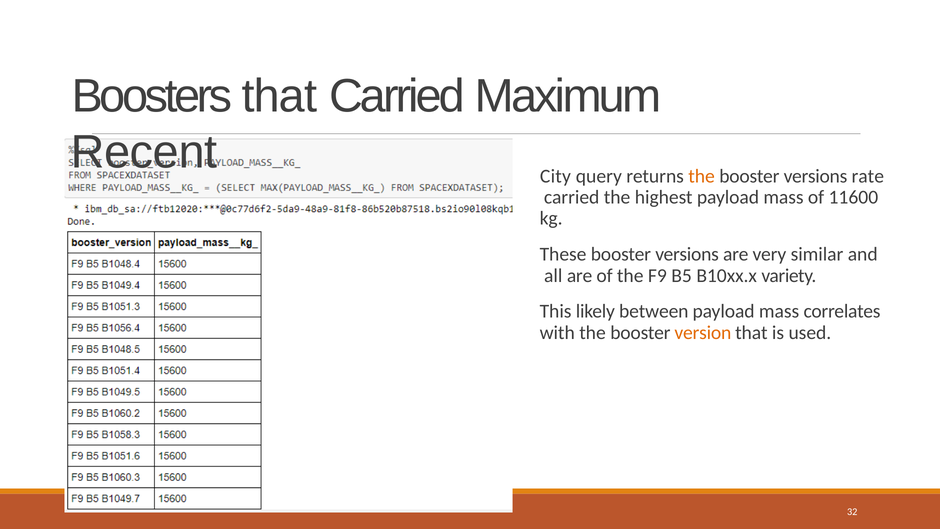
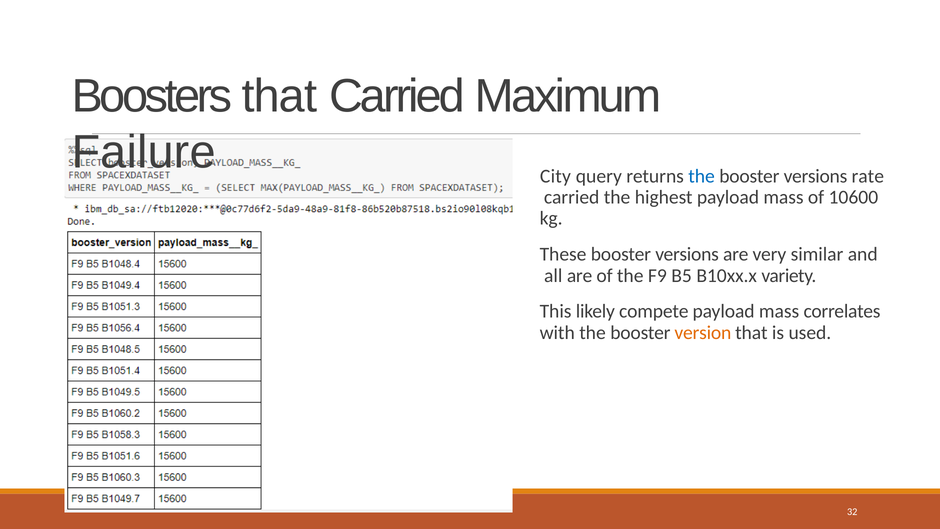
Recent: Recent -> Failure (144, 152)
the colour: orange -> blue (702, 176)
11600: 11600 -> 10600 (853, 197)
between: between -> compete (654, 311)
